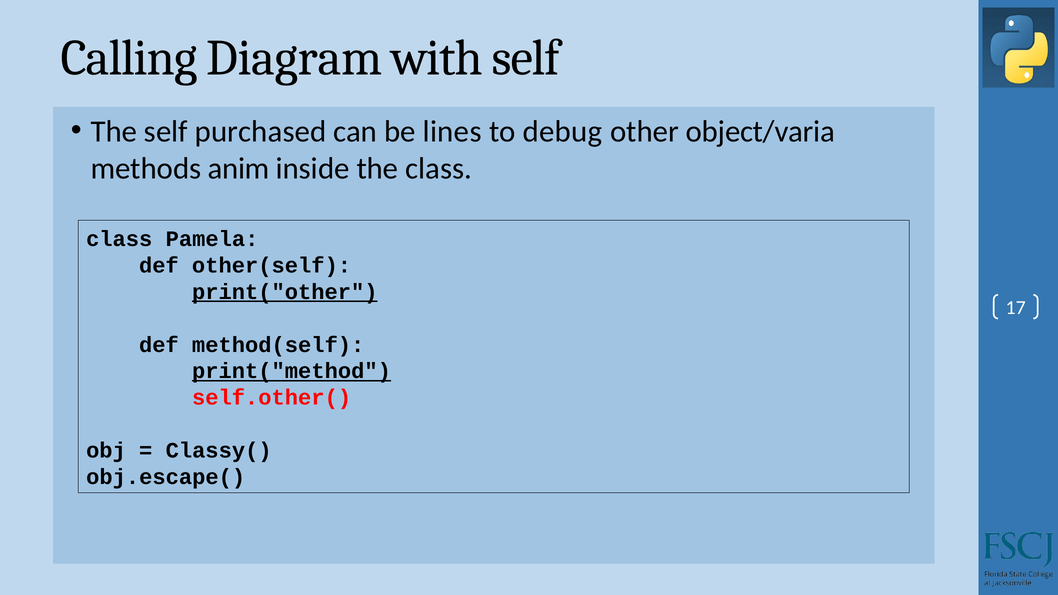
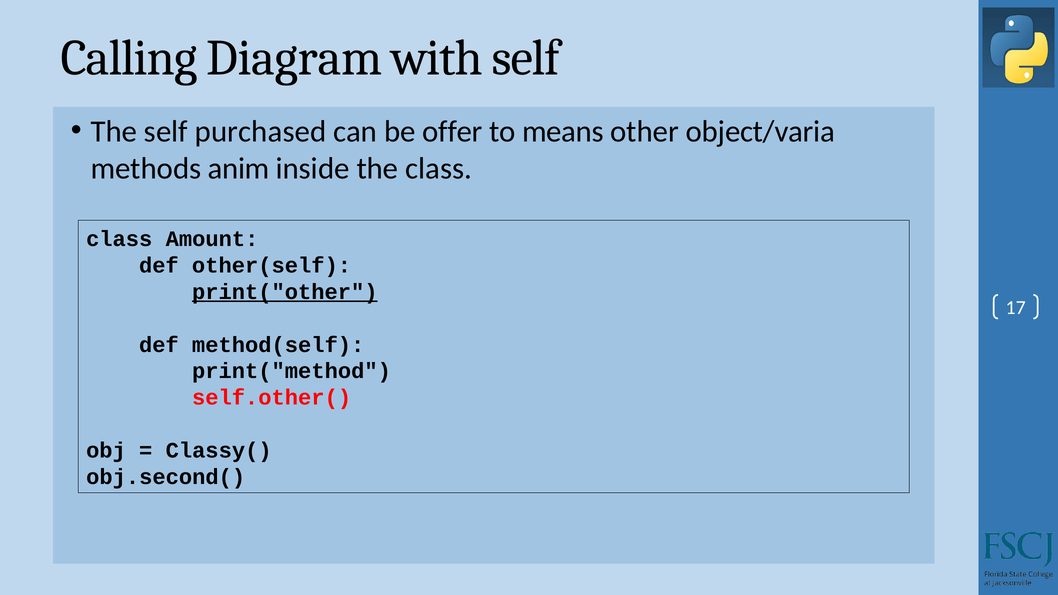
lines: lines -> offer (452, 131)
debug: debug -> means (563, 131)
Pamela: Pamela -> Amount (212, 239)
print("method underline: present -> none (291, 371)
obj.escape(: obj.escape( -> obj.second( (166, 477)
